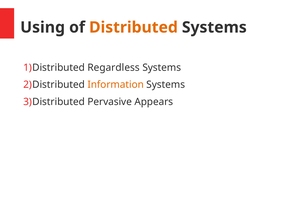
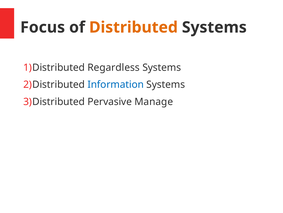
Using: Using -> Focus (43, 27)
Information colour: orange -> blue (116, 84)
Appears: Appears -> Manage (154, 101)
